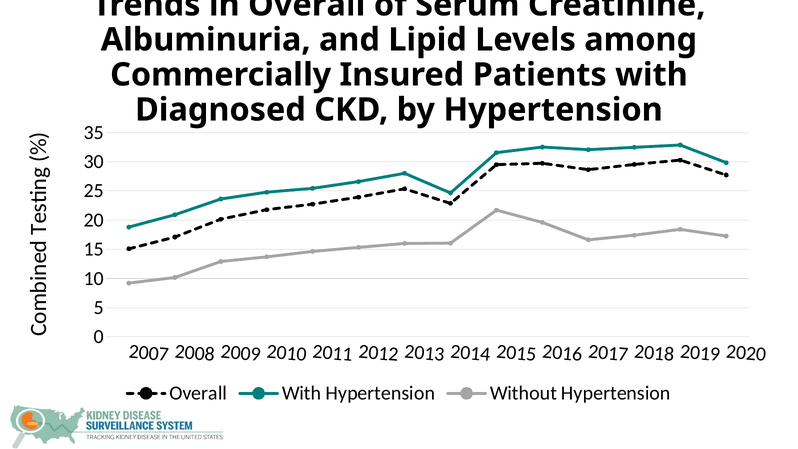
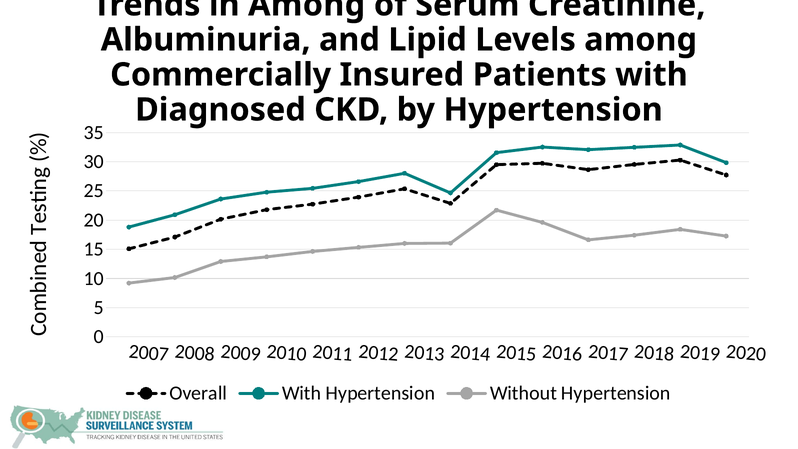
in Overall: Overall -> Among (307, 5)
